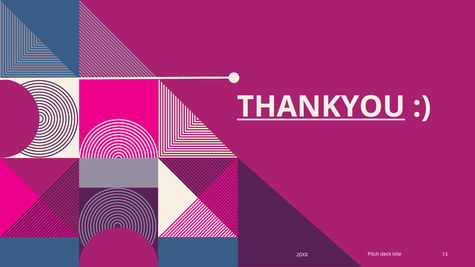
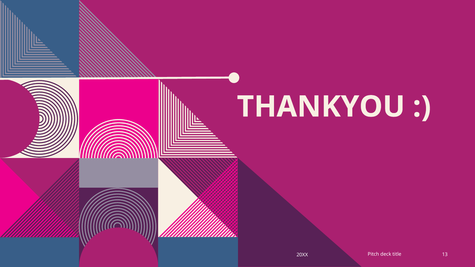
THANKYOU underline: present -> none (321, 107)
